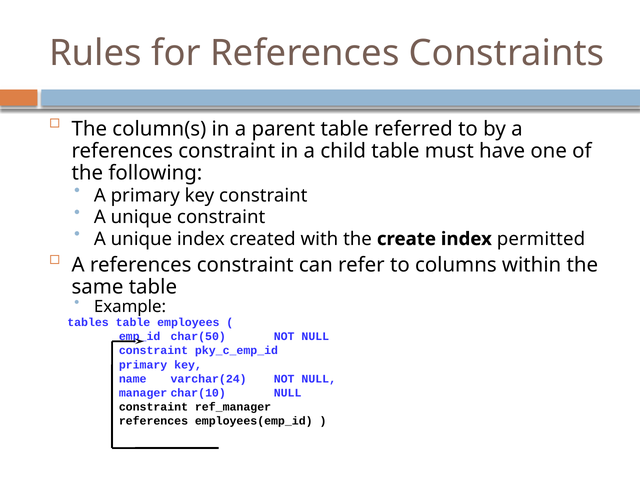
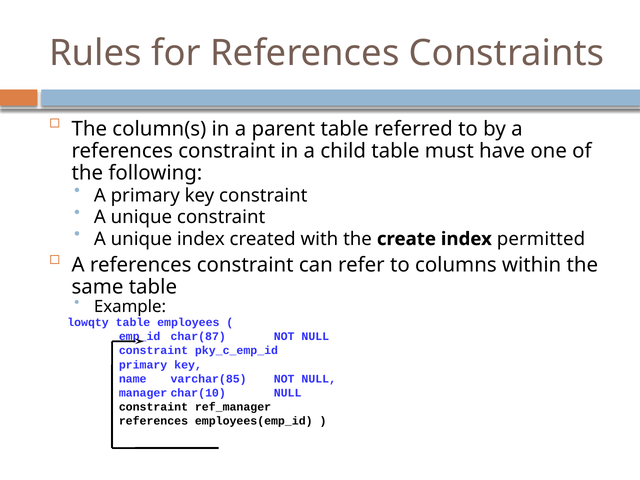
tables: tables -> lowqty (88, 322)
char(50: char(50 -> char(87 (198, 337)
varchar(24: varchar(24 -> varchar(85 (209, 379)
